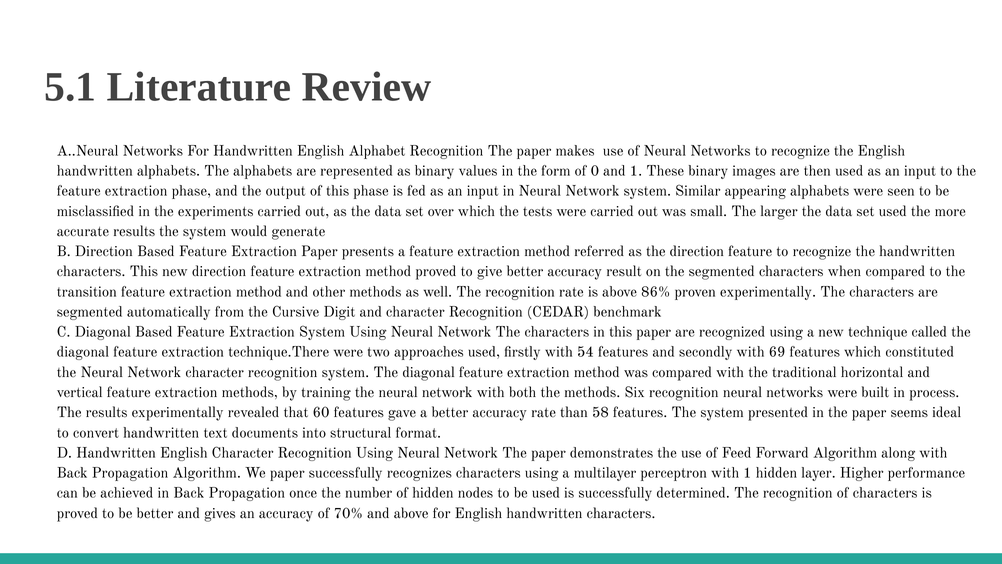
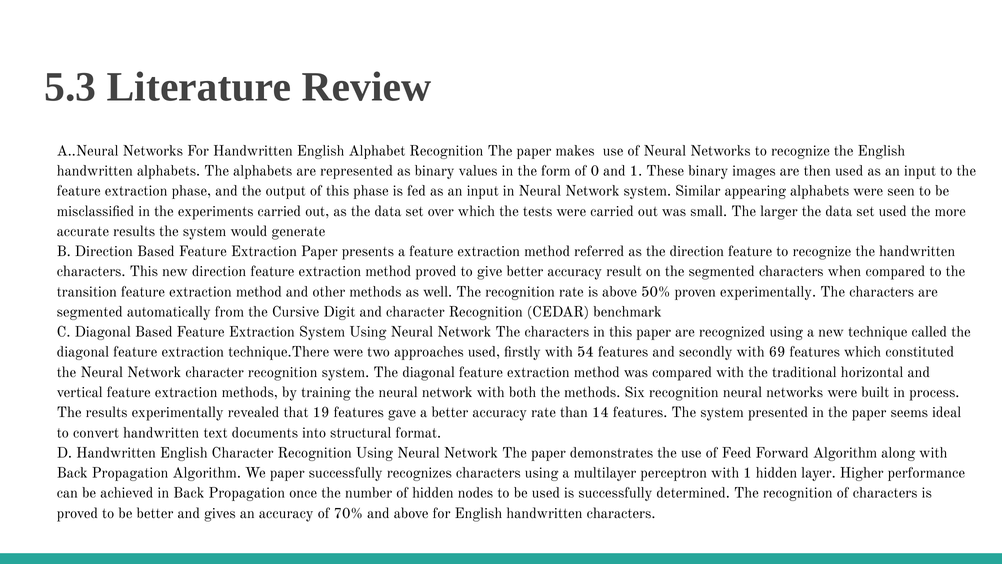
5.1: 5.1 -> 5.3 (70, 87)
86%: 86% -> 50% (656, 292)
60: 60 -> 19 (321, 412)
58: 58 -> 14 (600, 412)
